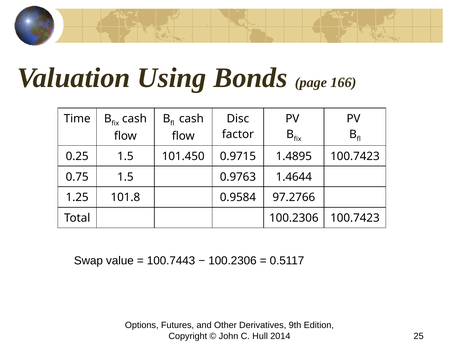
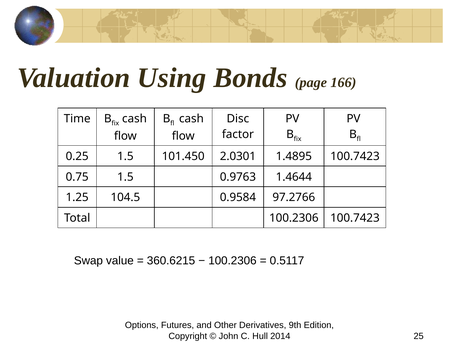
0.9715: 0.9715 -> 2.0301 (238, 156)
101.8: 101.8 -> 104.5 (125, 198)
100.7443: 100.7443 -> 360.6215 (171, 261)
